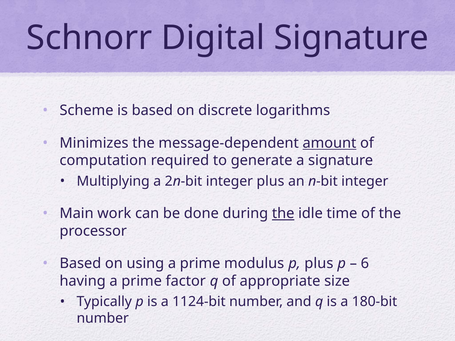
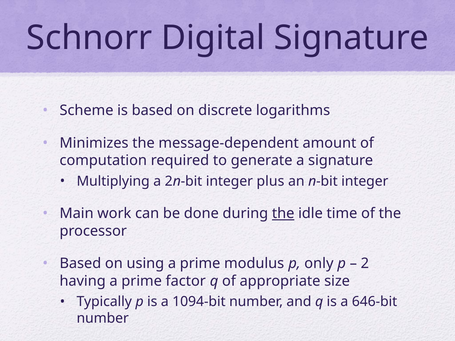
amount underline: present -> none (329, 143)
p plus: plus -> only (319, 264)
6: 6 -> 2 (365, 264)
1124-bit: 1124-bit -> 1094-bit (199, 302)
180-bit: 180-bit -> 646-bit (375, 302)
